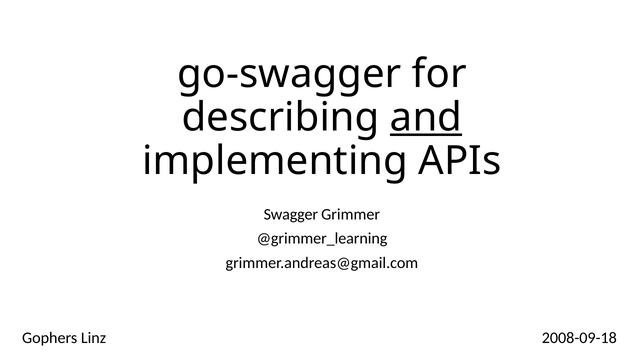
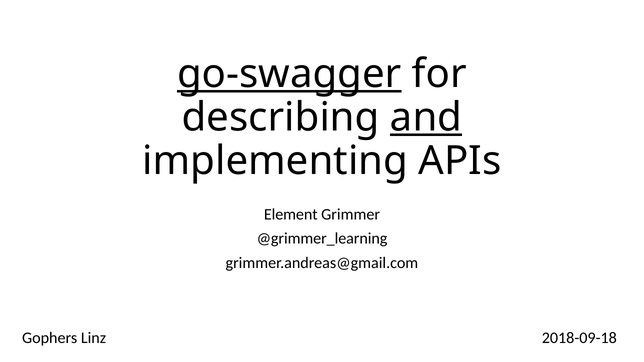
go-swagger underline: none -> present (289, 74)
Swagger: Swagger -> Element (291, 215)
2008-09-18: 2008-09-18 -> 2018-09-18 (579, 338)
